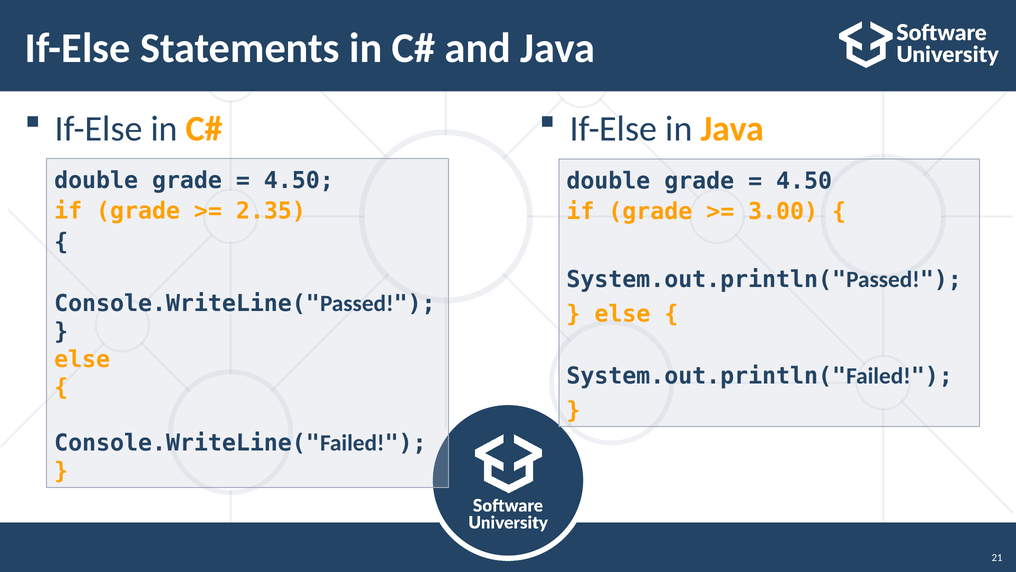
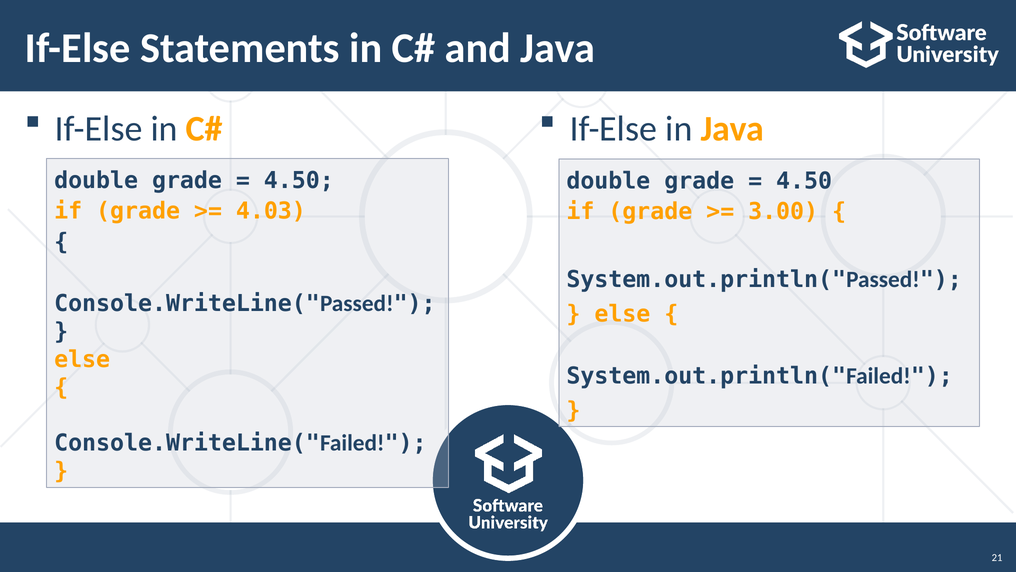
2.35: 2.35 -> 4.03 (271, 211)
